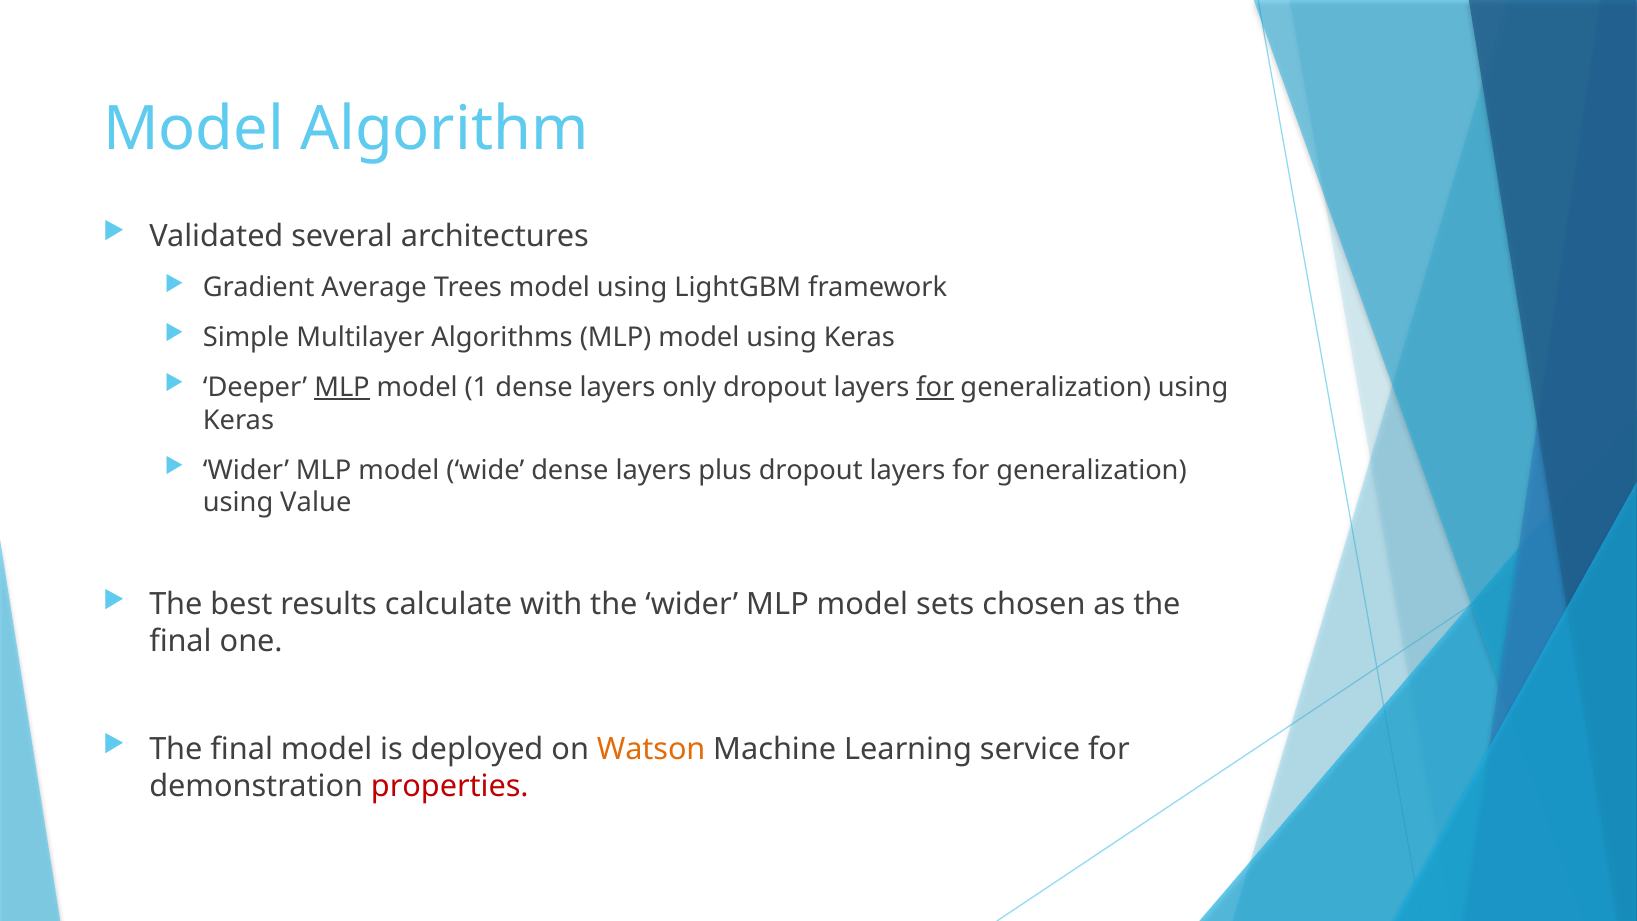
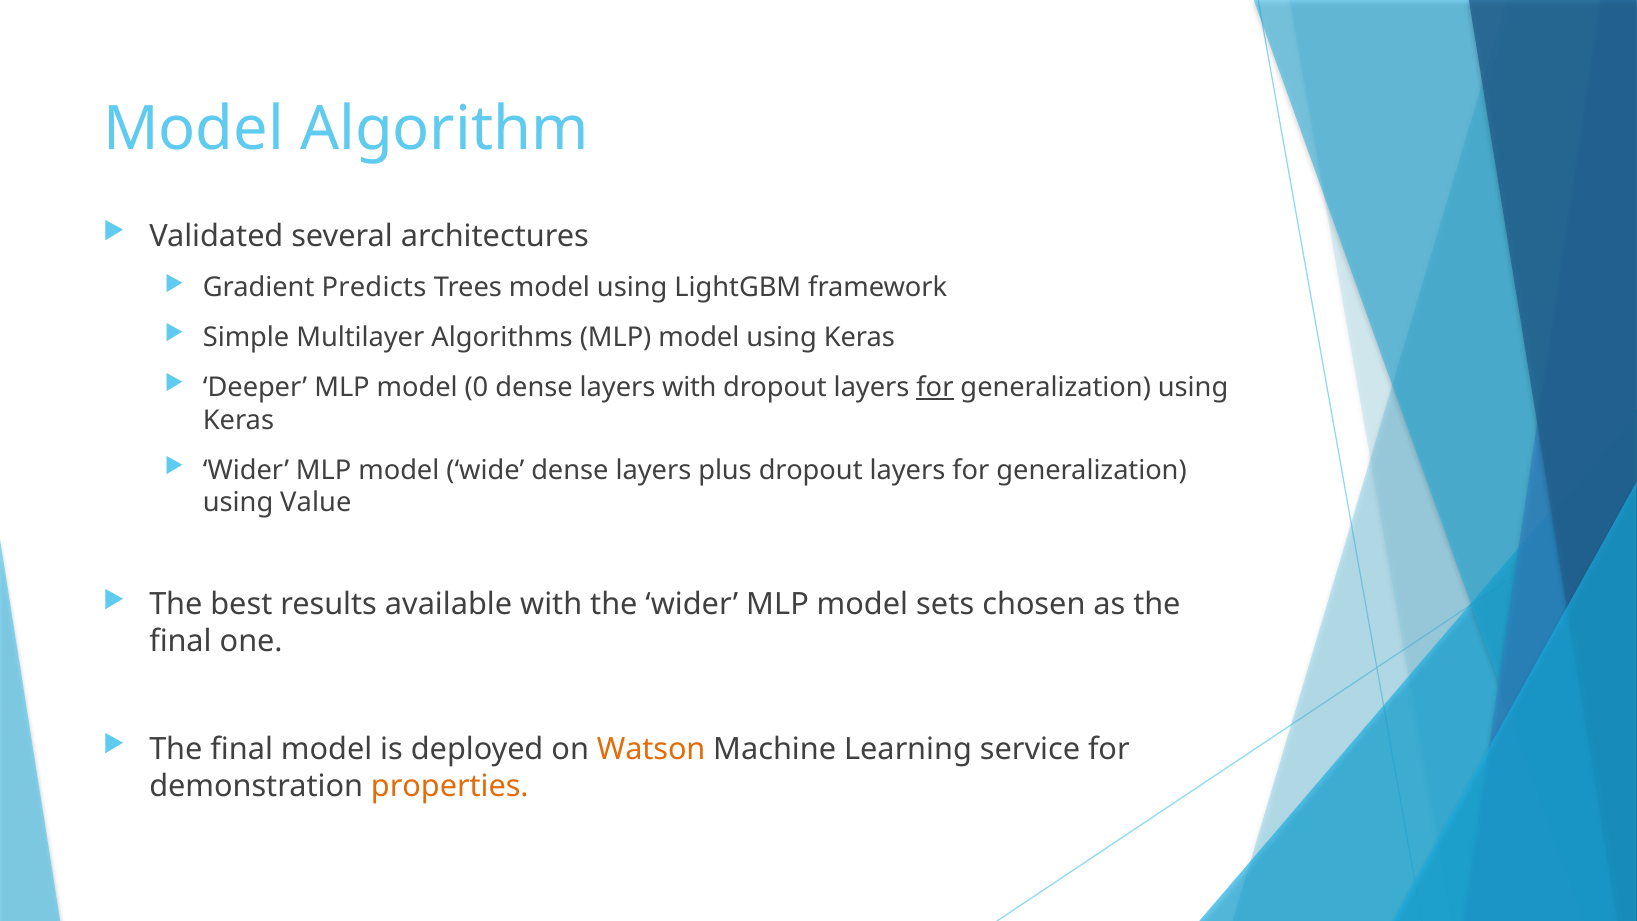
Average: Average -> Predicts (374, 288)
MLP underline: present -> none (342, 387)
1: 1 -> 0 (476, 387)
layers only: only -> with (689, 387)
calculate: calculate -> available (449, 605)
properties colour: red -> orange (450, 786)
